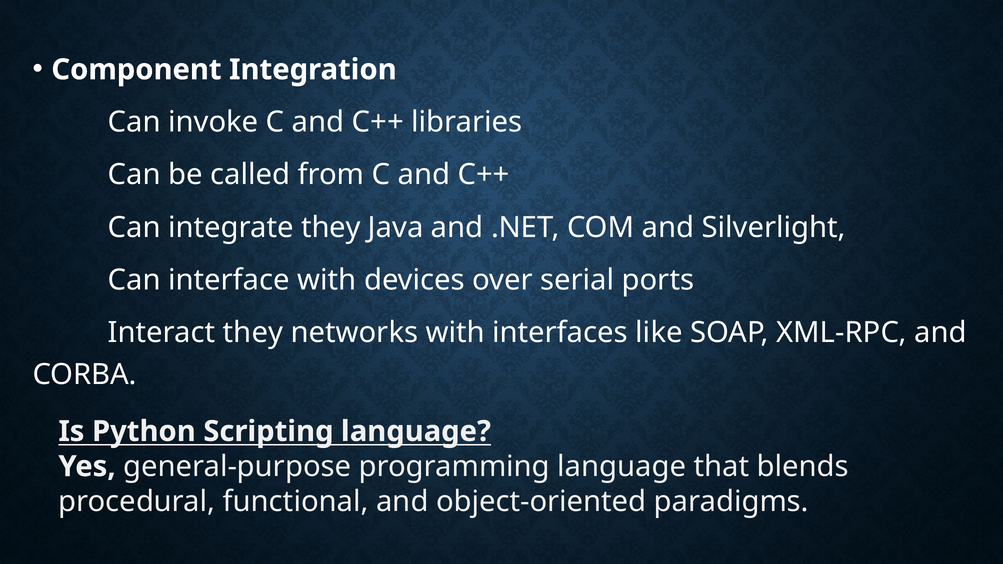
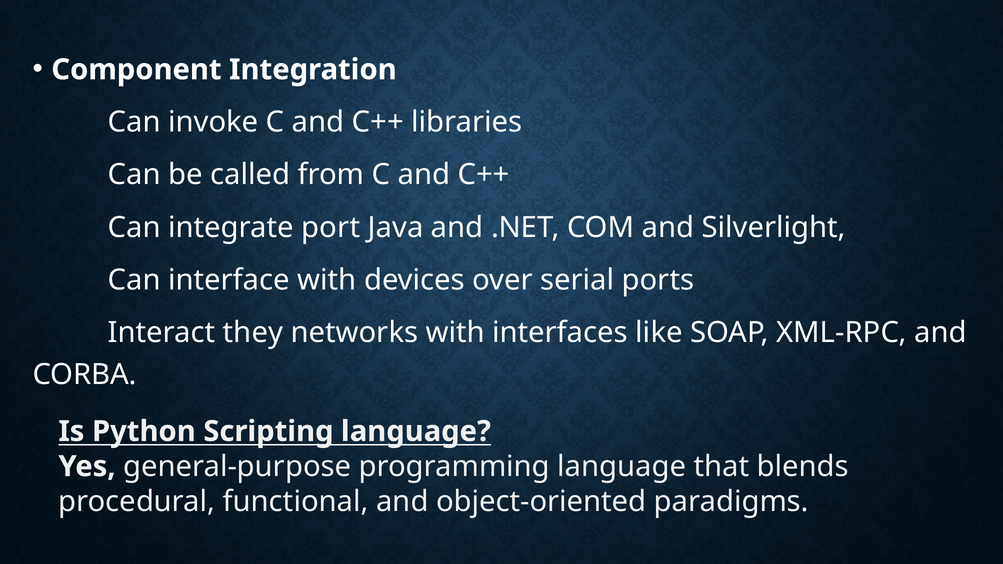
integrate they: they -> port (331, 227)
